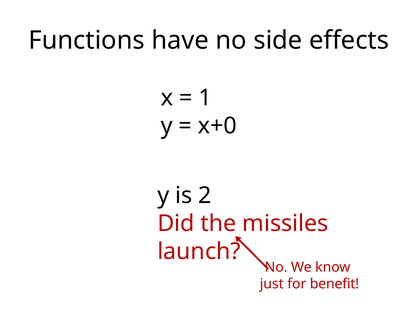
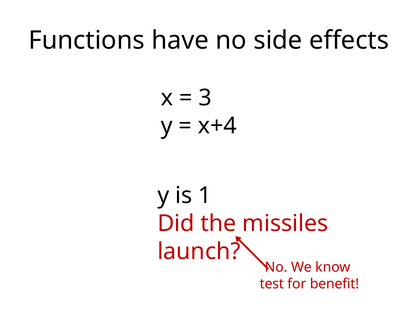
1: 1 -> 3 (205, 98)
x+0: x+0 -> x+4 (217, 126)
2: 2 -> 1 (205, 195)
just: just -> test (272, 284)
